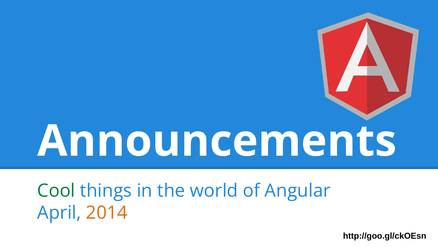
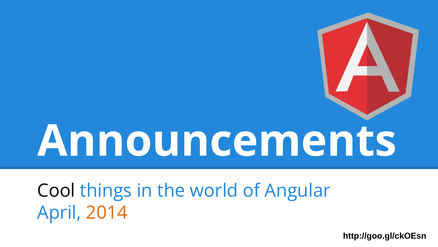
Cool colour: green -> black (56, 190)
